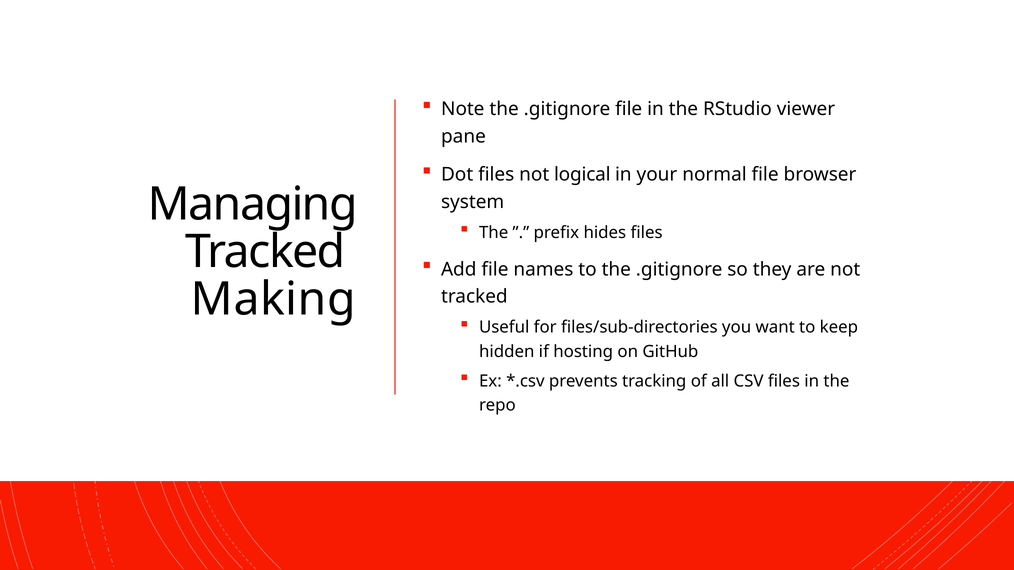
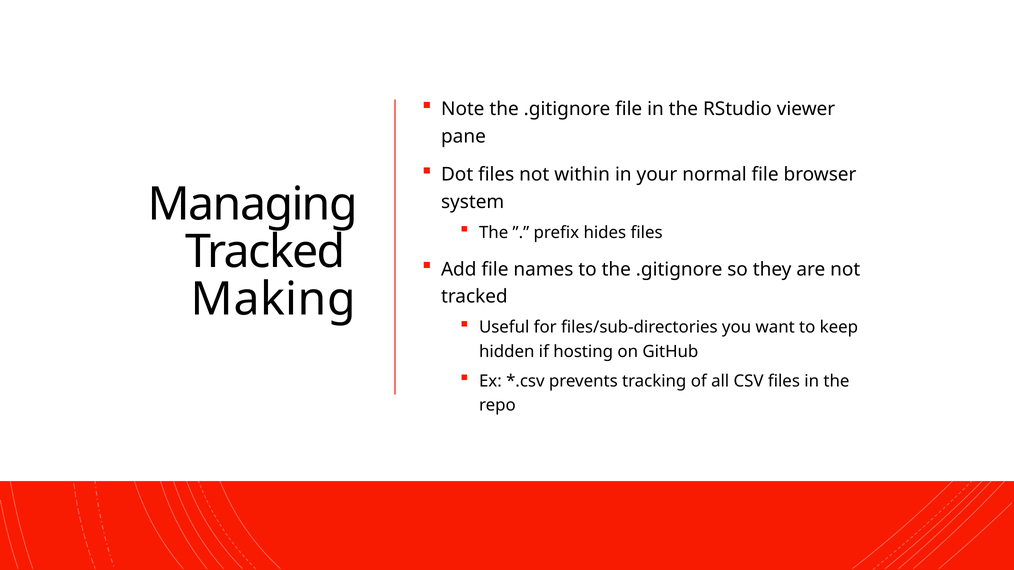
logical: logical -> within (582, 175)
